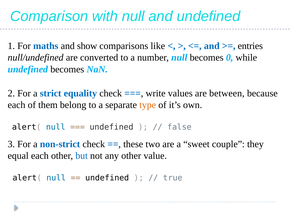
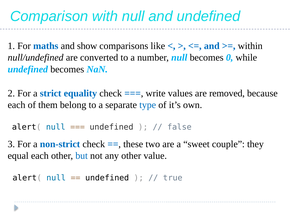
entries: entries -> within (250, 46)
between: between -> removed (227, 93)
type colour: orange -> blue (148, 105)
